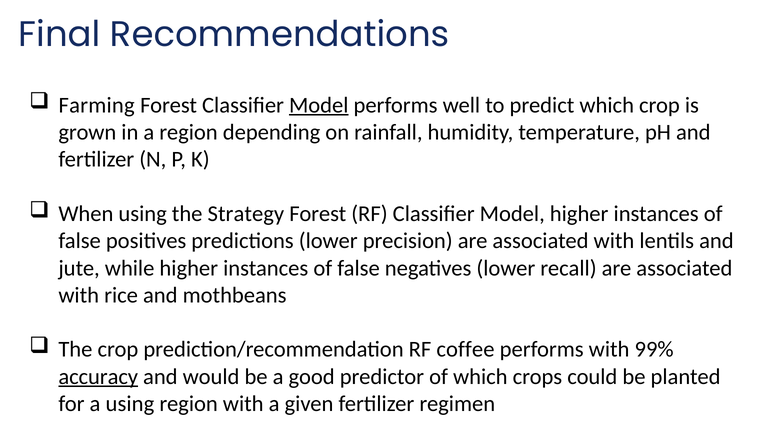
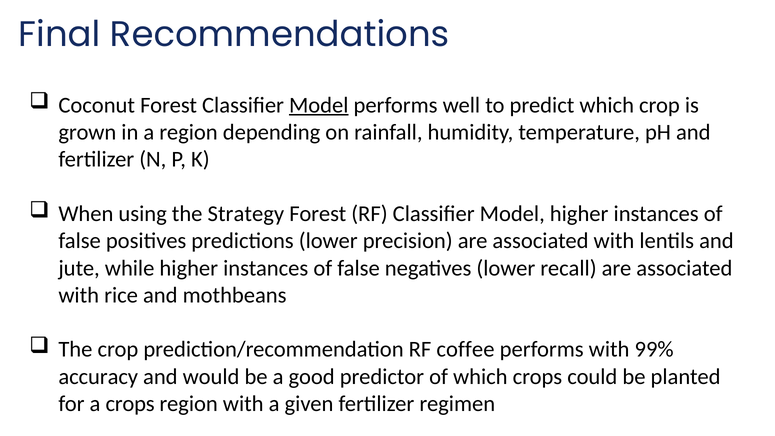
Farming: Farming -> Coconut (97, 105)
accuracy underline: present -> none (98, 377)
a using: using -> crops (130, 404)
